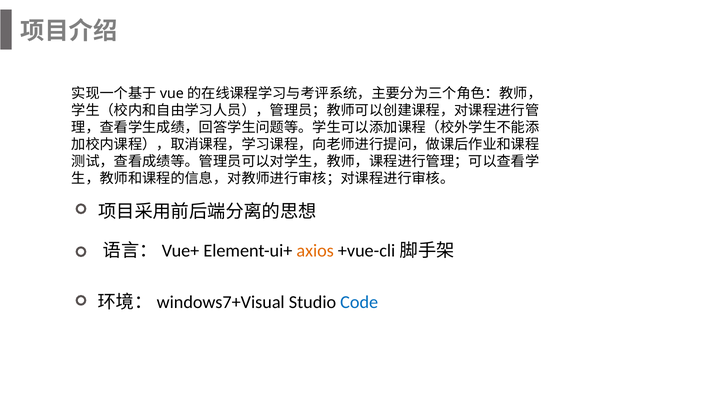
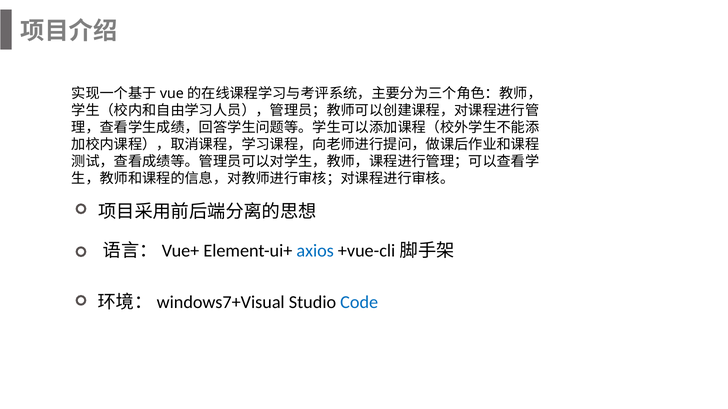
axios colour: orange -> blue (315, 251)
